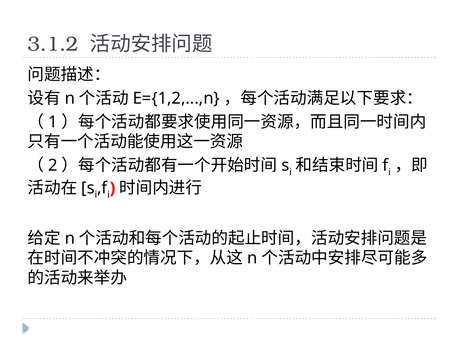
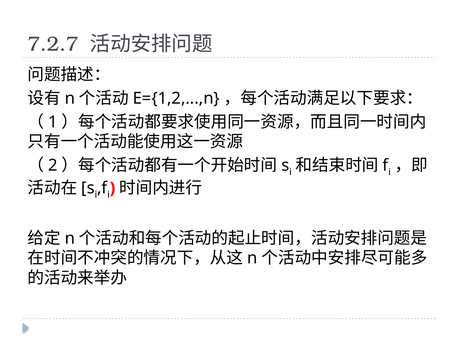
3.1.2: 3.1.2 -> 7.2.7 (53, 44)
